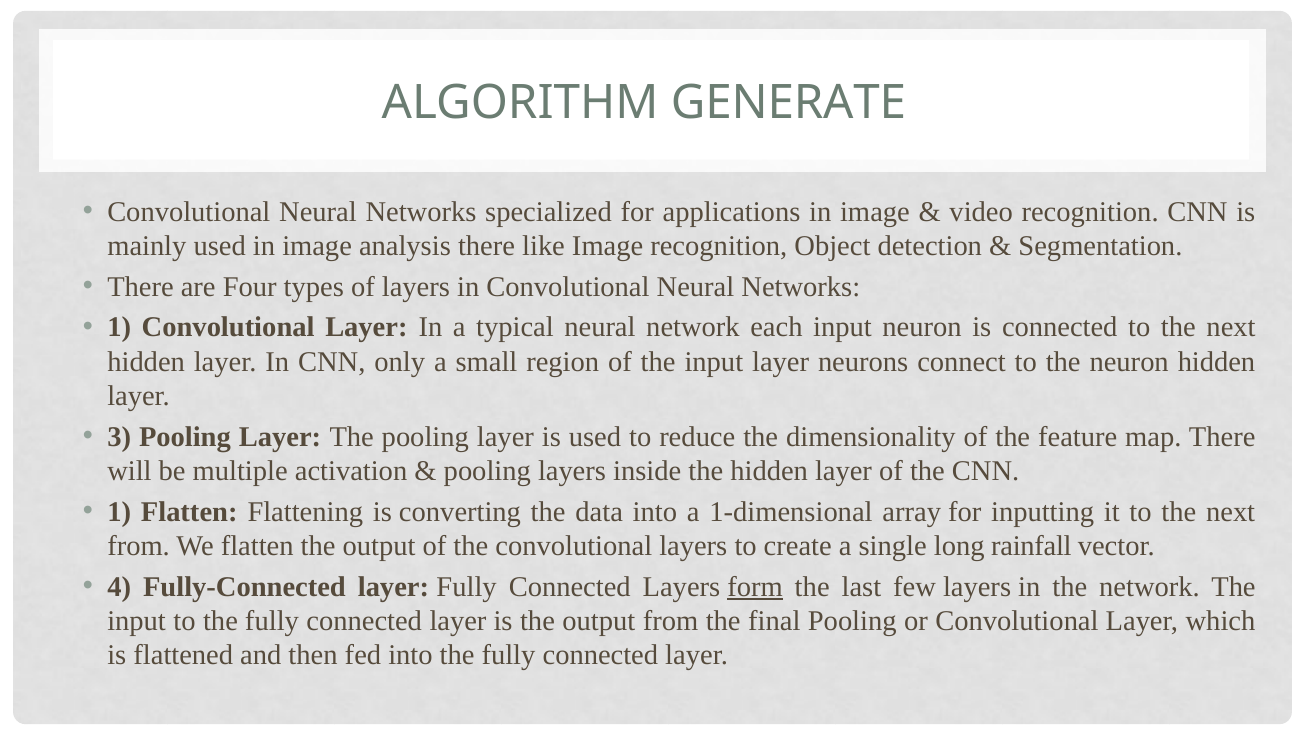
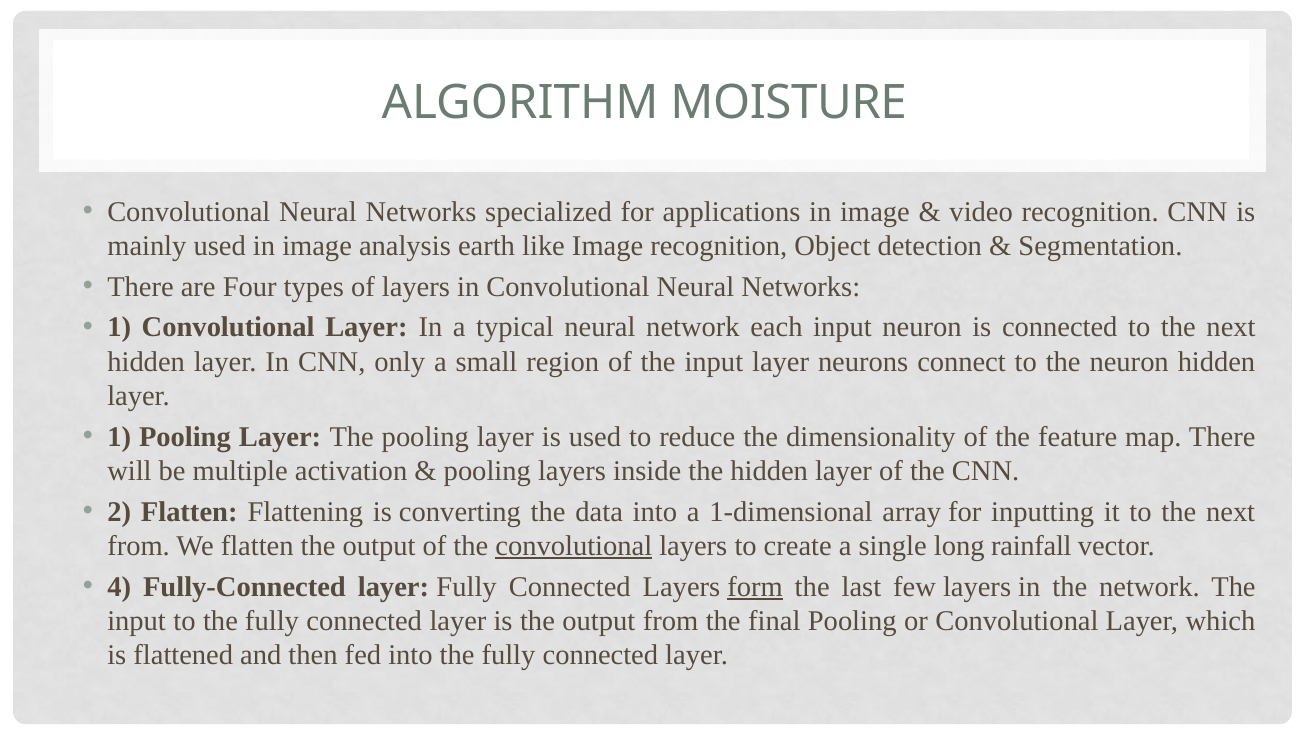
GENERATE: GENERATE -> MOISTURE (789, 103)
analysis there: there -> earth (486, 246)
3: 3 -> 1 (119, 437)
1: 1 -> 2 (119, 512)
convolutional underline: none -> present (574, 546)
